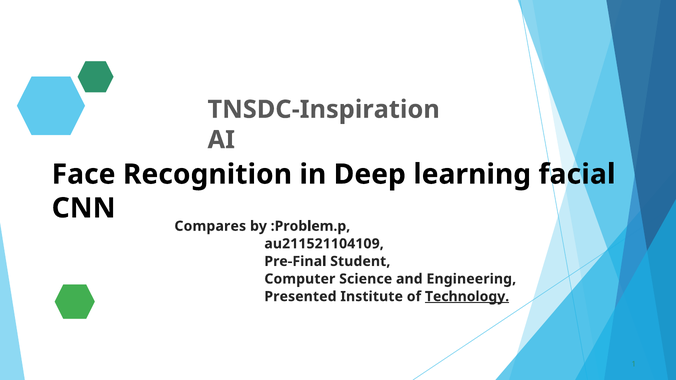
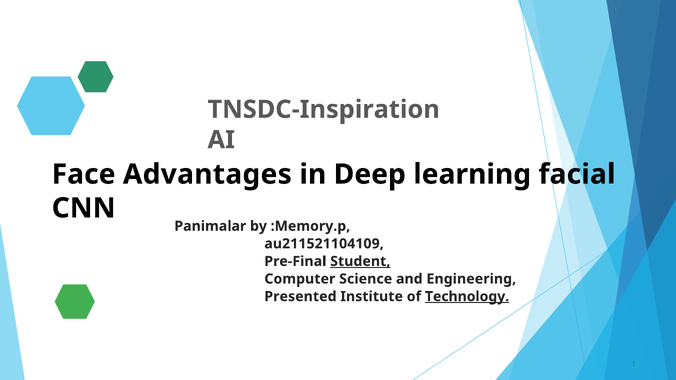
Recognition: Recognition -> Advantages (207, 174)
Compares: Compares -> Panimalar (210, 226)
:Problem.p: :Problem.p -> :Memory.p (310, 226)
Student underline: none -> present (360, 261)
